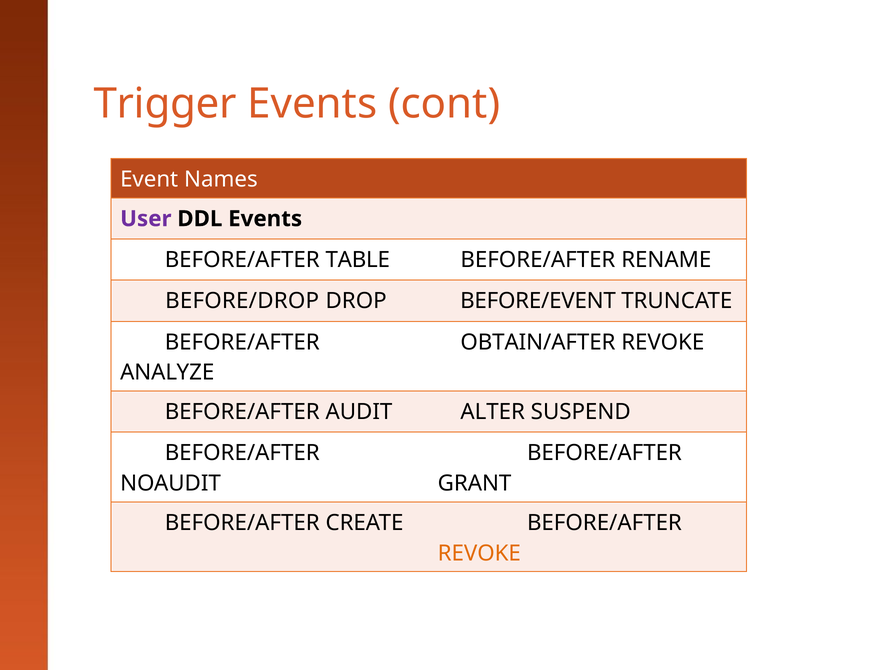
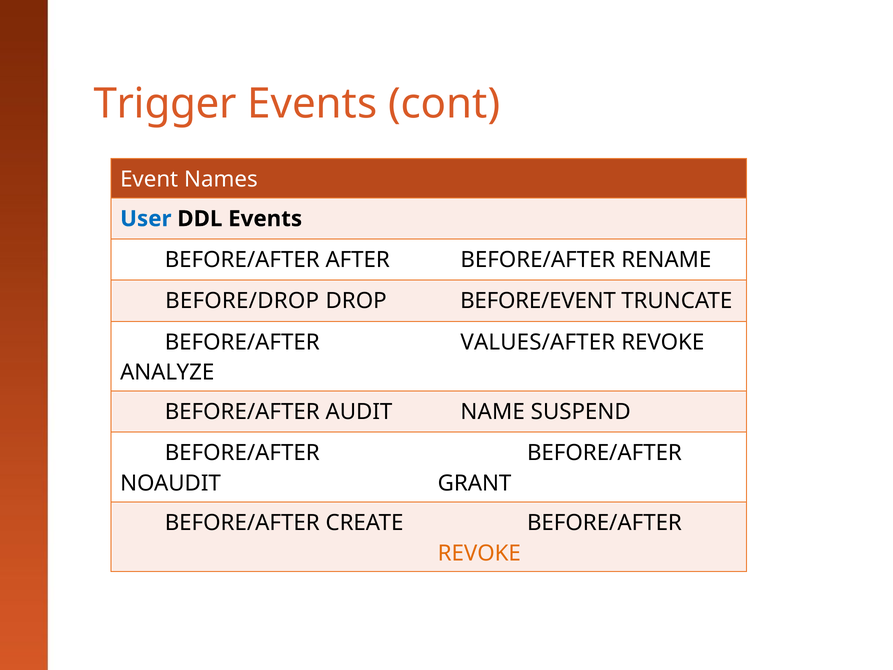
User colour: purple -> blue (146, 219)
TABLE: TABLE -> AFTER (358, 260)
OBTAIN/AFTER: OBTAIN/AFTER -> VALUES/AFTER (538, 342)
ALTER: ALTER -> NAME (493, 412)
